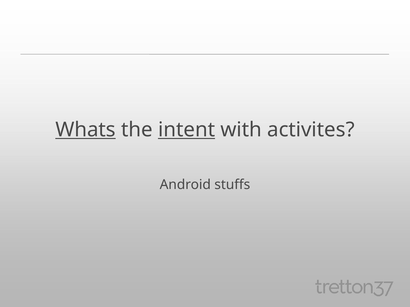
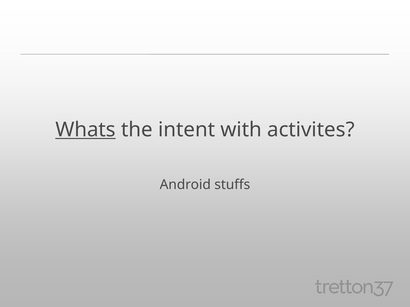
intent underline: present -> none (187, 130)
